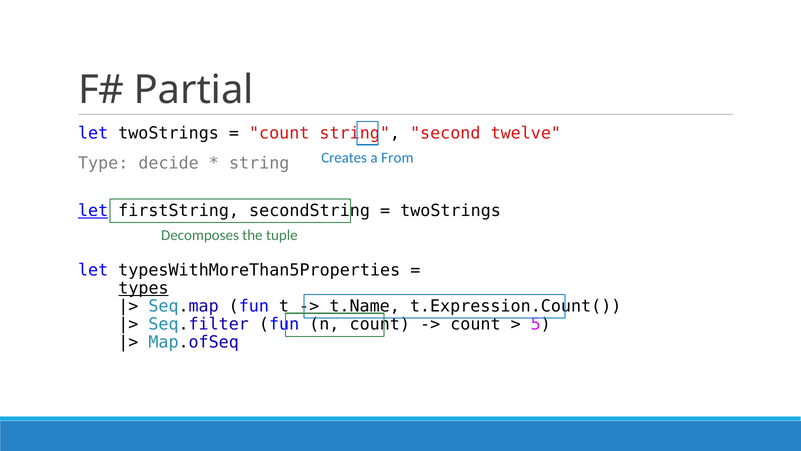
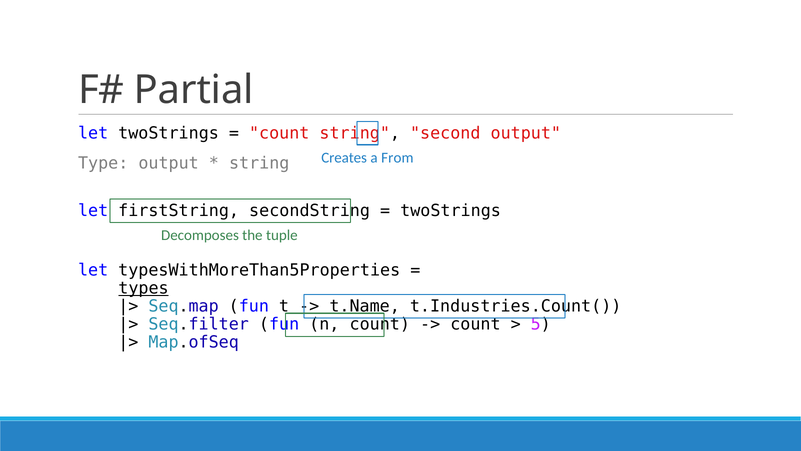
second twelve: twelve -> output (526, 133)
Type decide: decide -> output (169, 163)
let underline: present -> none (93, 211)
t.Expression.Count(: t.Expression.Count( -> t.Industries.Count( (516, 306)
